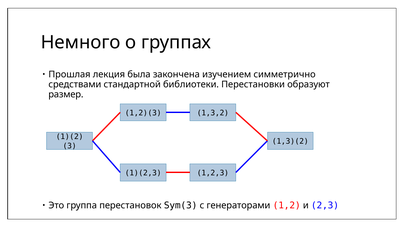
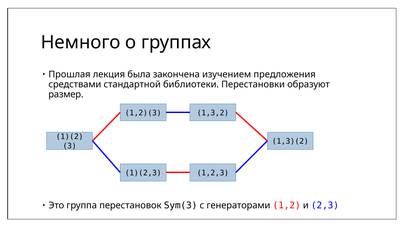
симметрично: симметрично -> предложения (285, 75)
